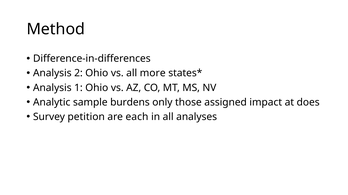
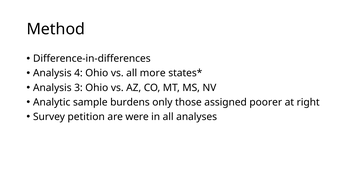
2: 2 -> 4 (78, 73)
1: 1 -> 3 (78, 88)
impact: impact -> poorer (266, 103)
does: does -> right (308, 103)
each: each -> were (137, 117)
